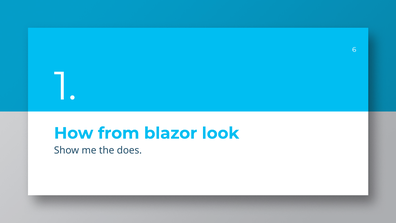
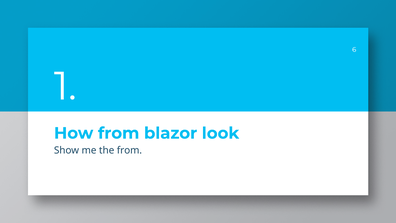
the does: does -> from (129, 150)
